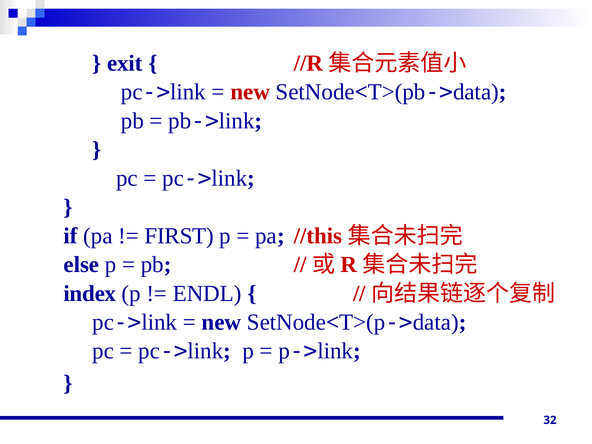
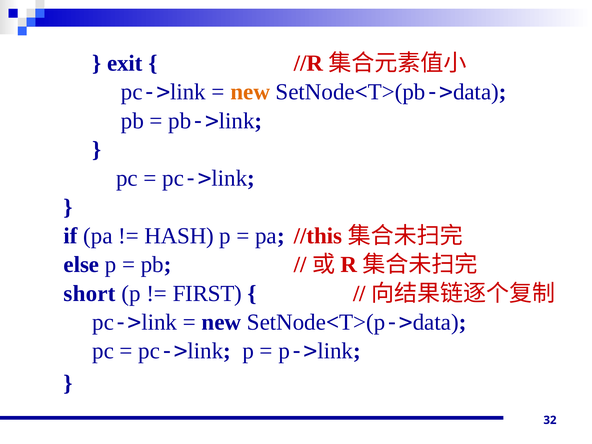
new colour: red -> orange (250, 92)
FIRST: FIRST -> HASH (179, 236)
index: index -> short (90, 293)
ENDL: ENDL -> FIRST (207, 293)
